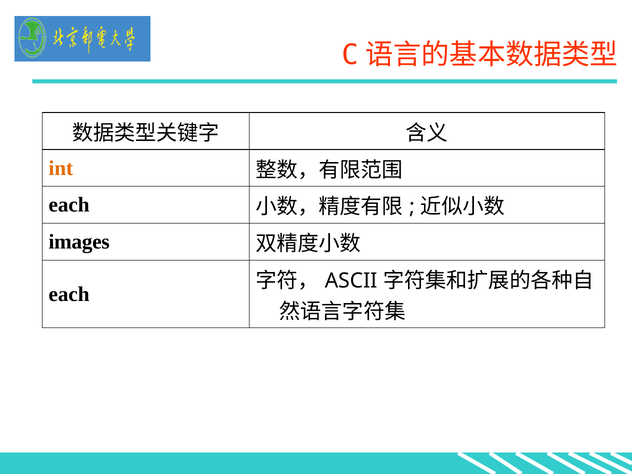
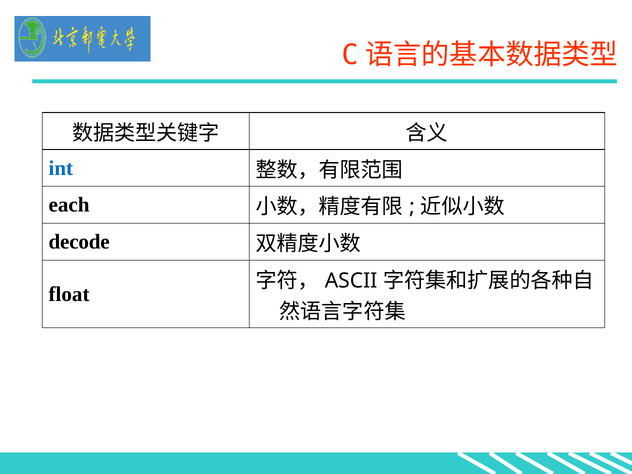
int colour: orange -> blue (61, 168)
images: images -> decode (79, 242)
each: each -> float (69, 294)
